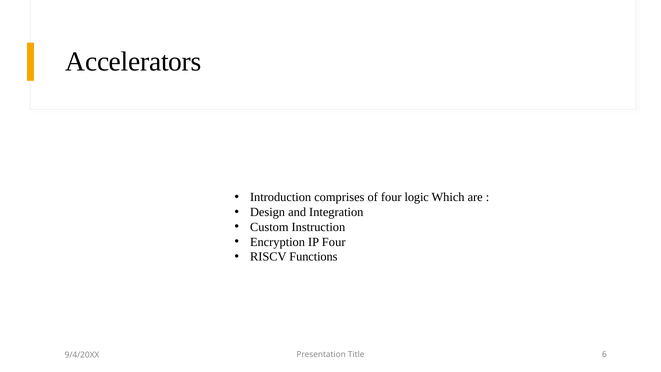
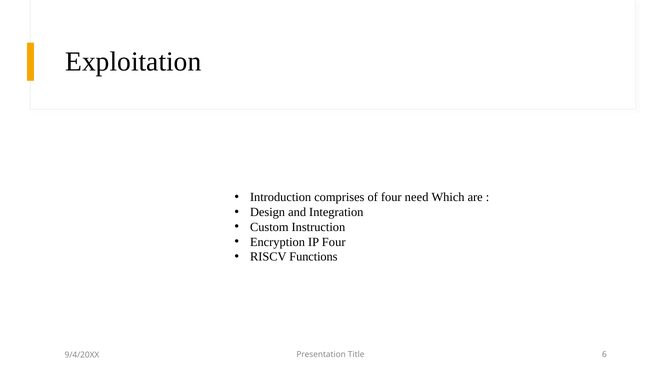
Accelerators: Accelerators -> Exploitation (133, 62)
logic: logic -> need (417, 197)
